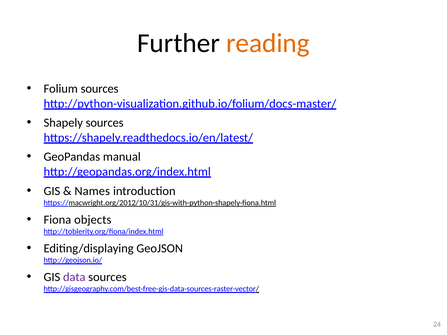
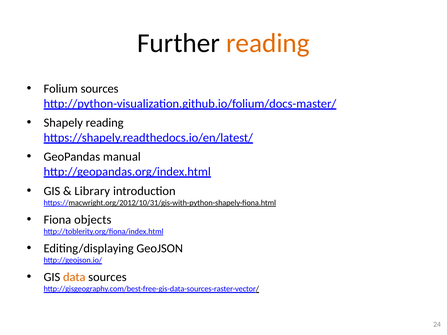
Shapely sources: sources -> reading (105, 123)
Names: Names -> Library (92, 191)
data colour: purple -> orange (74, 277)
